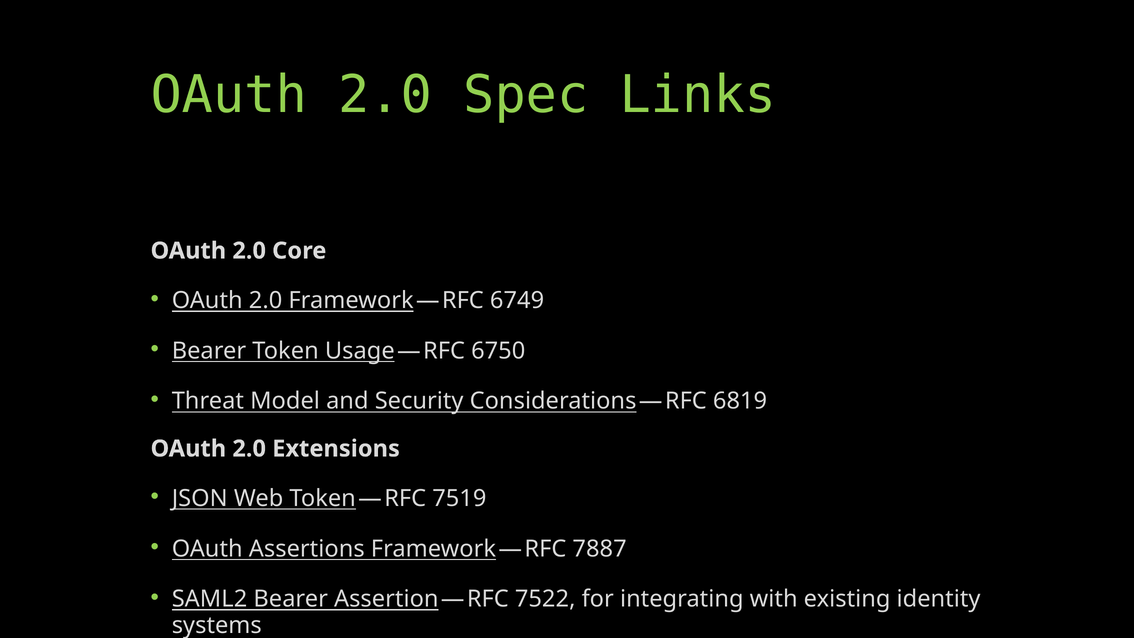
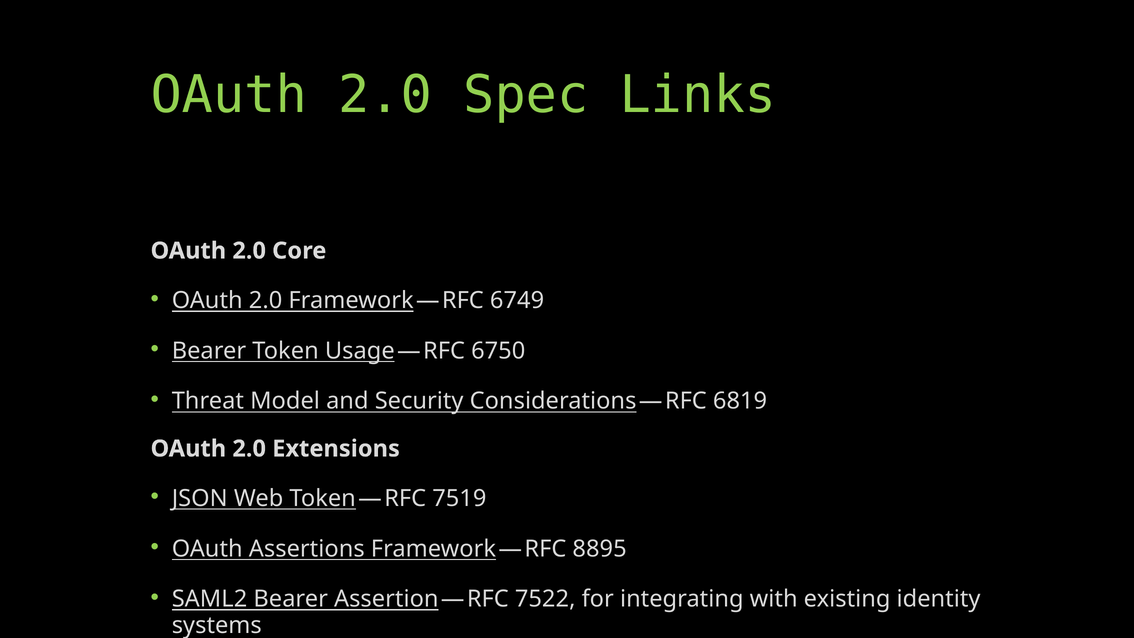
7887: 7887 -> 8895 (600, 549)
